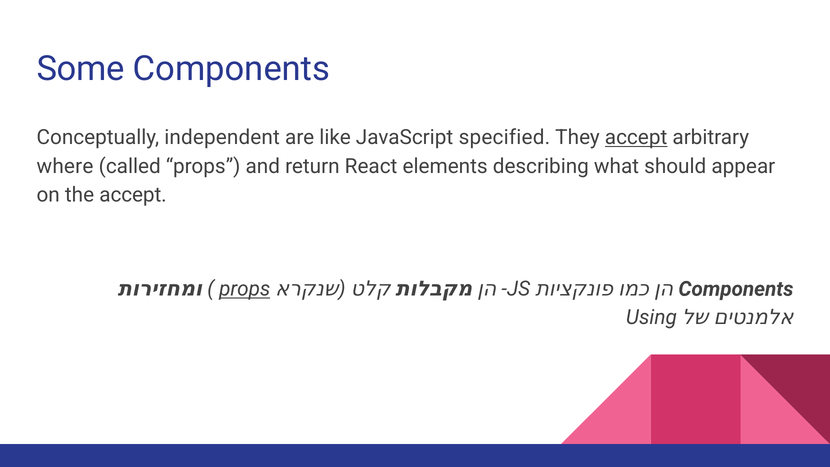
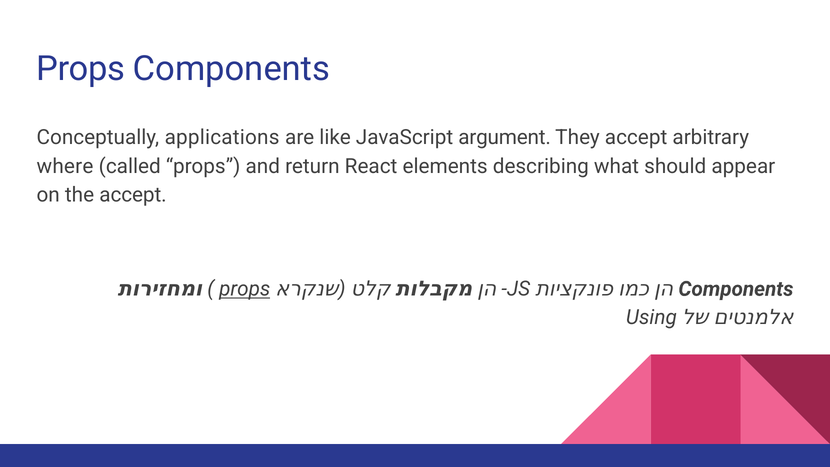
Some: Some -> Props (81, 69)
independent: independent -> applications (222, 138)
specified: specified -> argument (505, 138)
accept underline: present -> none (636, 138)
